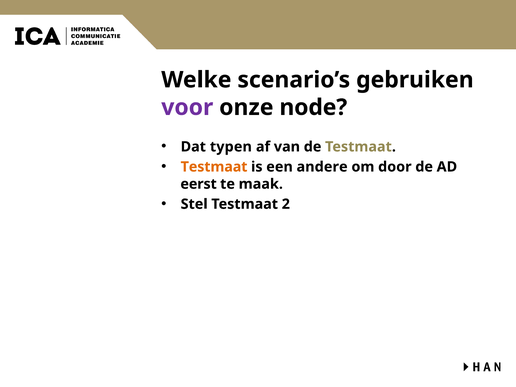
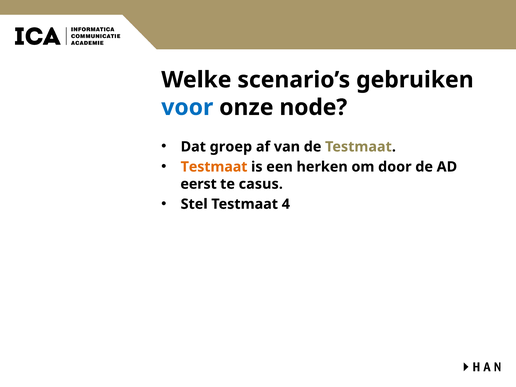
voor colour: purple -> blue (187, 107)
typen: typen -> groep (231, 147)
andere: andere -> herken (322, 167)
maak: maak -> casus (261, 184)
2: 2 -> 4 (286, 204)
